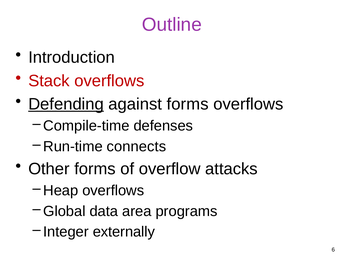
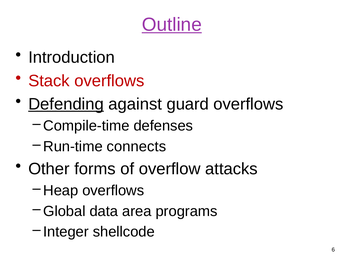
Outline underline: none -> present (172, 25)
against forms: forms -> guard (188, 104)
externally: externally -> shellcode (124, 232)
